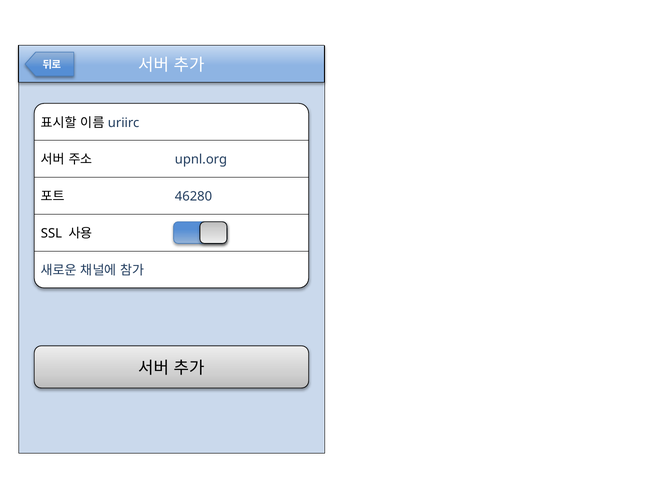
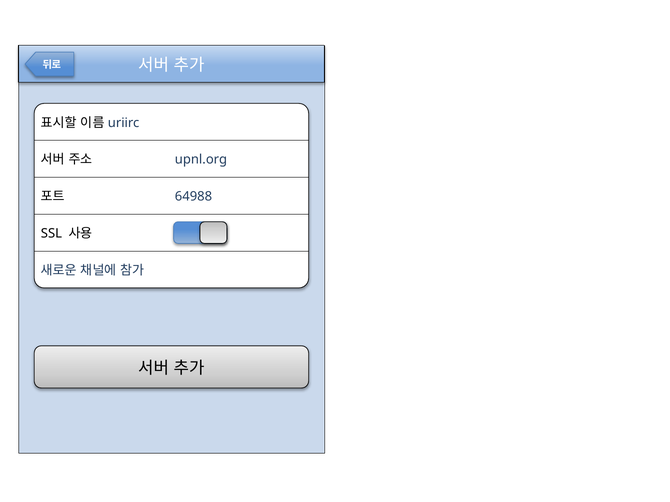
46280: 46280 -> 64988 (193, 197)
